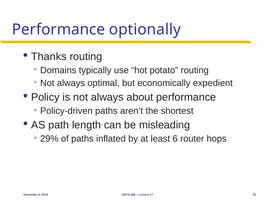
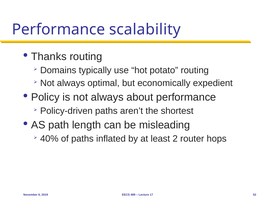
optionally: optionally -> scalability (145, 29)
29%: 29% -> 40% (49, 139)
least 6: 6 -> 2 (175, 139)
